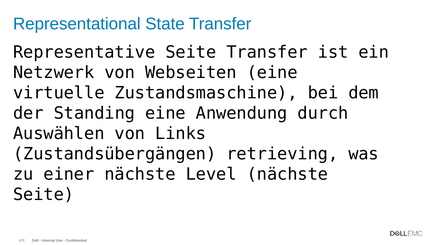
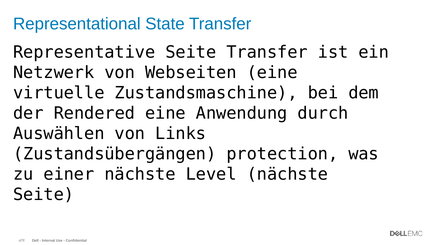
Standing: Standing -> Rendered (94, 113)
retrieving: retrieving -> protection (282, 154)
